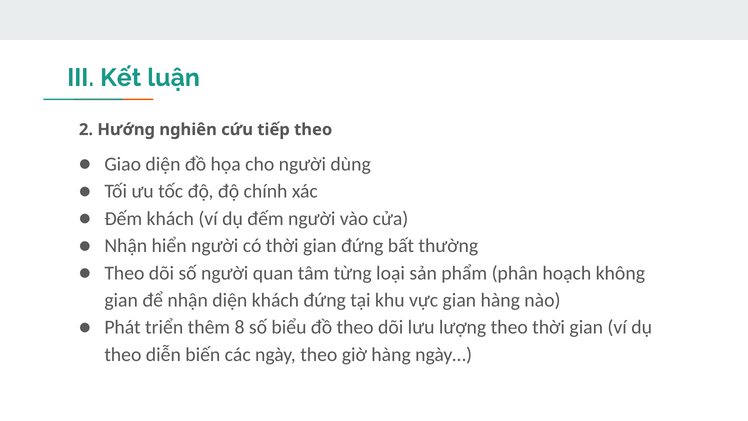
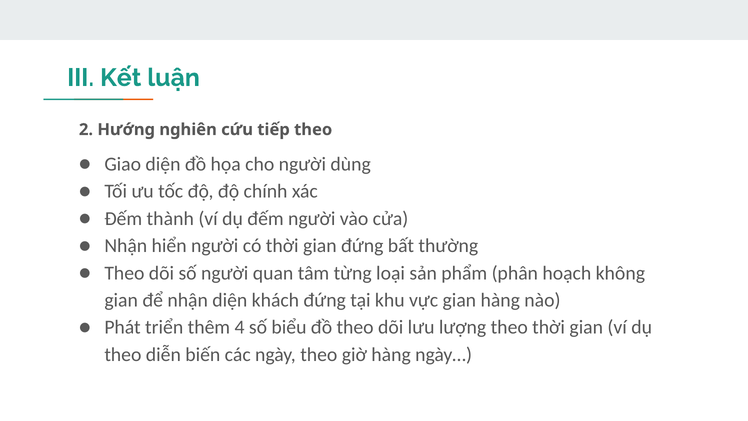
Đếm khách: khách -> thành (170, 219)
8: 8 -> 4 (240, 327)
